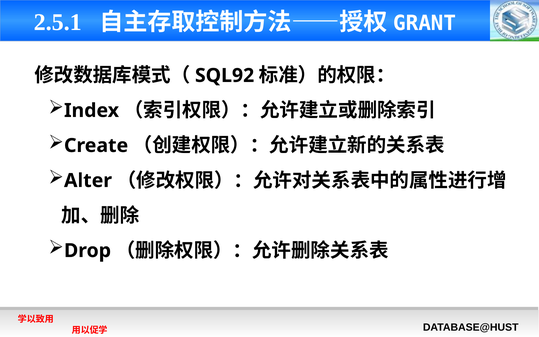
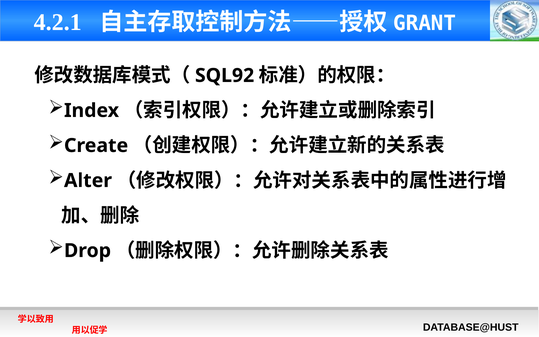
2.5.1: 2.5.1 -> 4.2.1 (58, 22)
